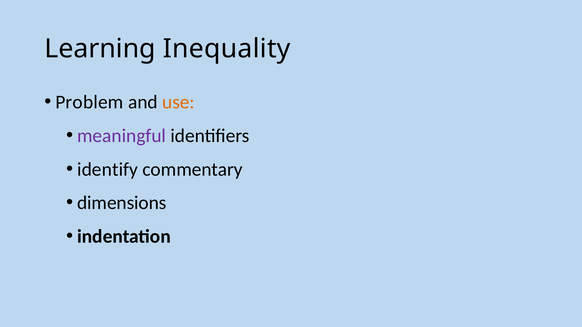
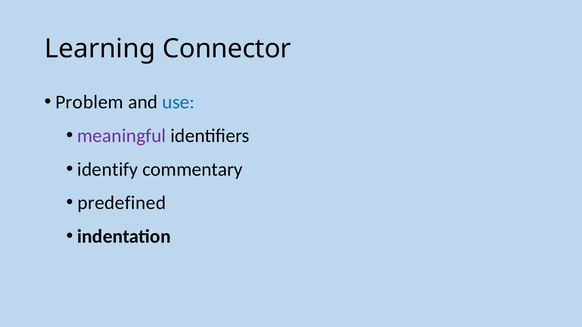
Inequality: Inequality -> Connector (227, 49)
use colour: orange -> blue (178, 102)
dimensions: dimensions -> predefined (122, 203)
